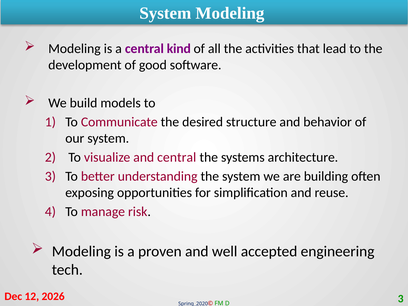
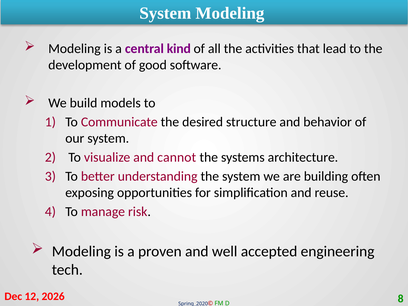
and central: central -> cannot (177, 157)
3: 3 -> 8 (401, 299)
